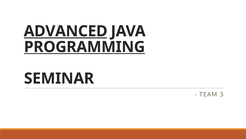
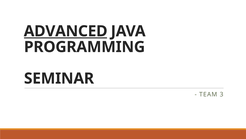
PROGRAMMING underline: present -> none (85, 47)
